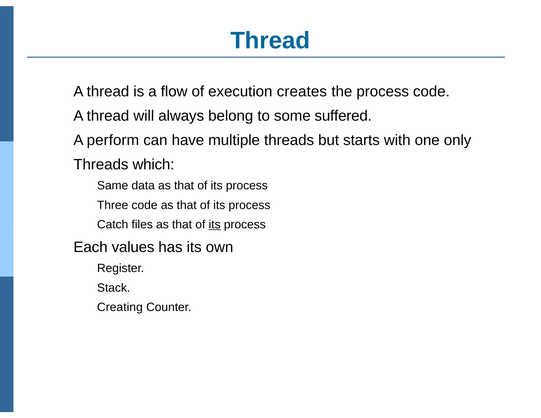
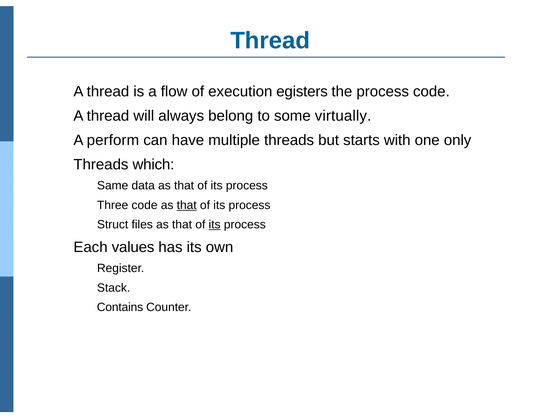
creates: creates -> egisters (302, 91)
suffered: suffered -> virtually (343, 116)
that underline: none -> present (187, 205)
Catch: Catch -> Struct (113, 225)
Creating: Creating -> Contains (120, 307)
